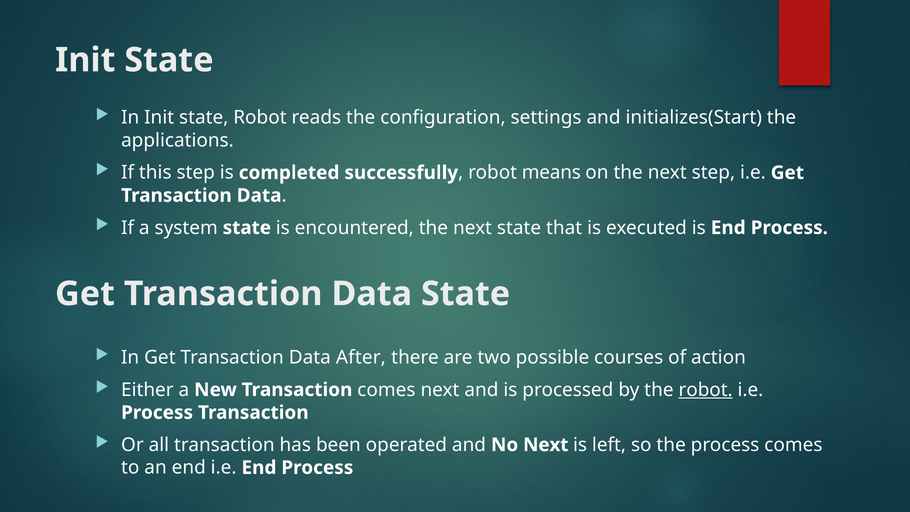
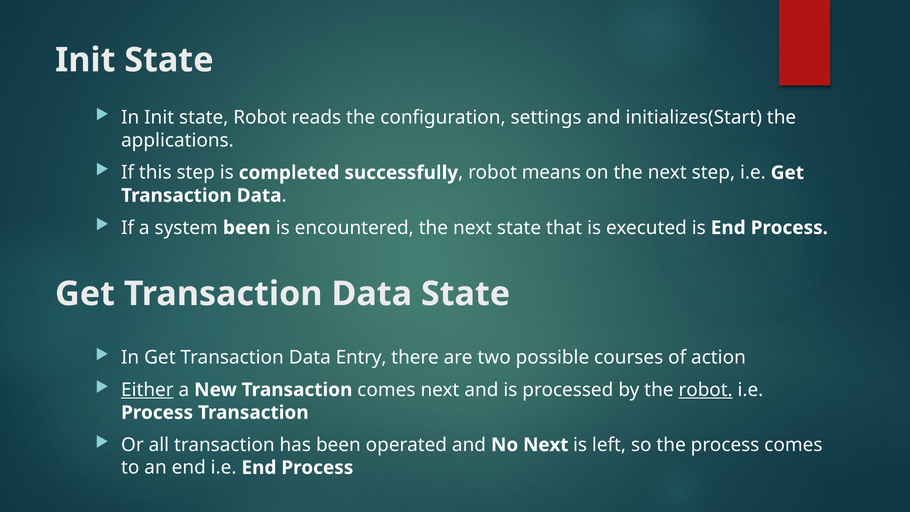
system state: state -> been (247, 228)
After: After -> Entry (361, 357)
Either underline: none -> present (147, 390)
